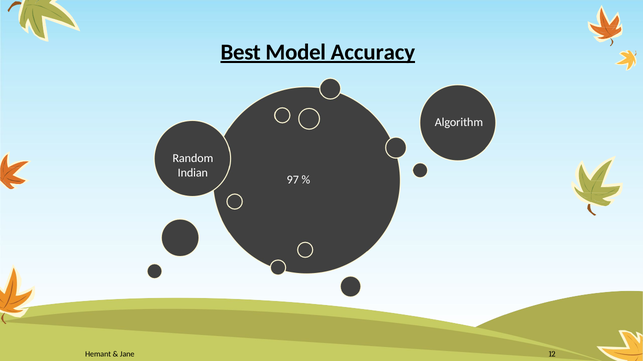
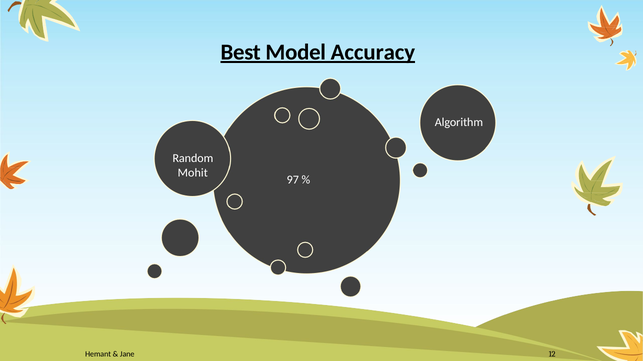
Indian: Indian -> Mohit (193, 173)
